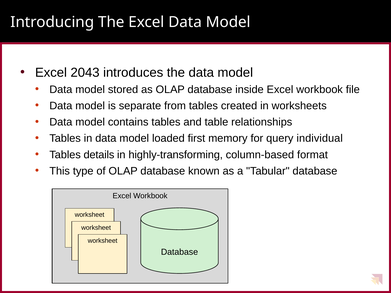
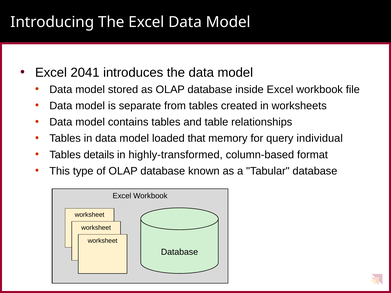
2043: 2043 -> 2041 (85, 73)
first: first -> that (197, 138)
highly-transforming: highly-transforming -> highly-transformed (176, 155)
